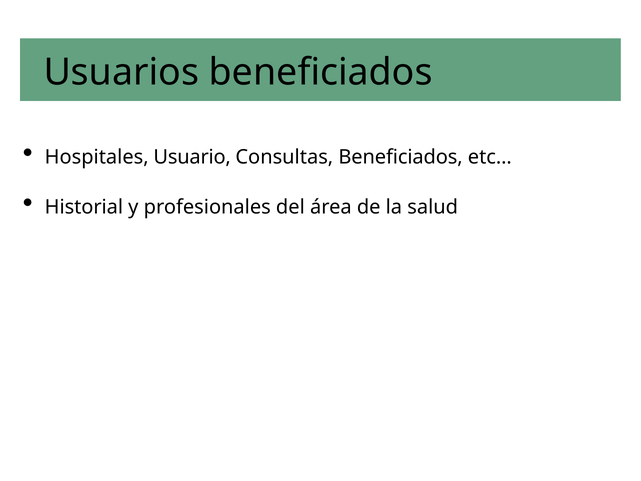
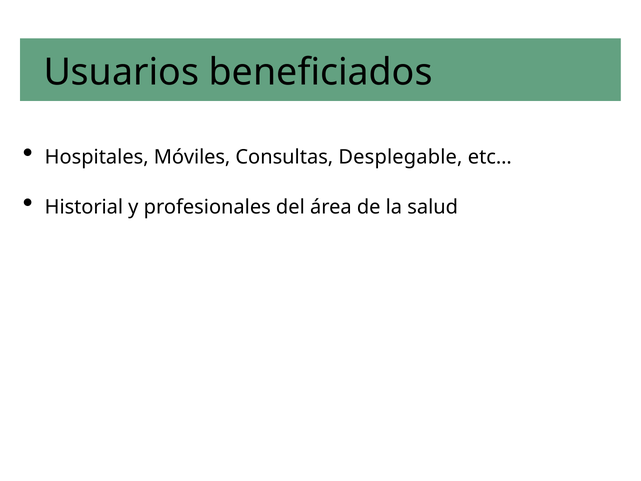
Usuario: Usuario -> Móviles (192, 157)
Consultas Beneficiados: Beneficiados -> Desplegable (400, 157)
